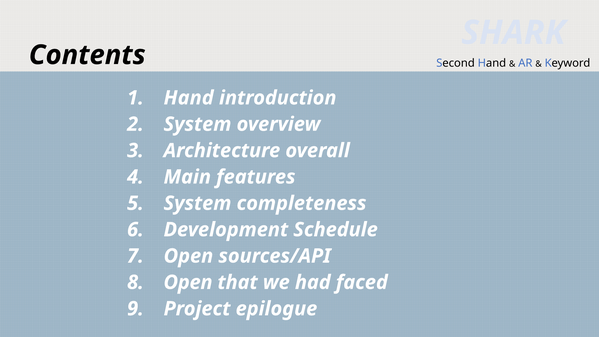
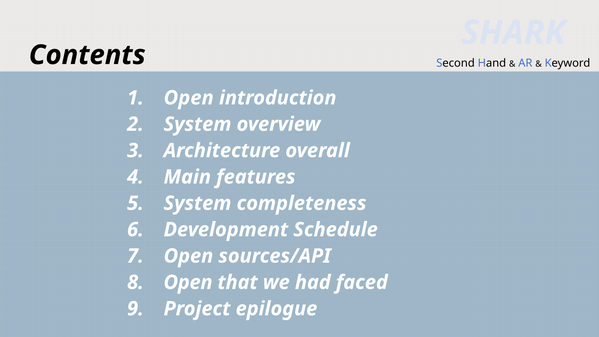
Hand: Hand -> Open (189, 98)
